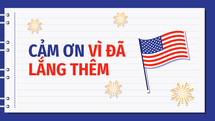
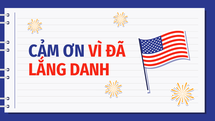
THÊM: THÊM -> DANH (90, 70)
